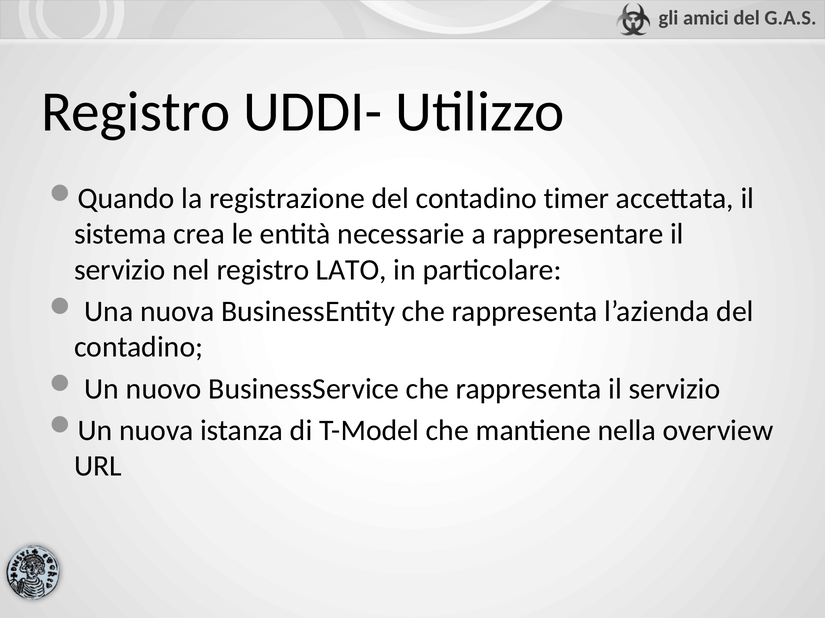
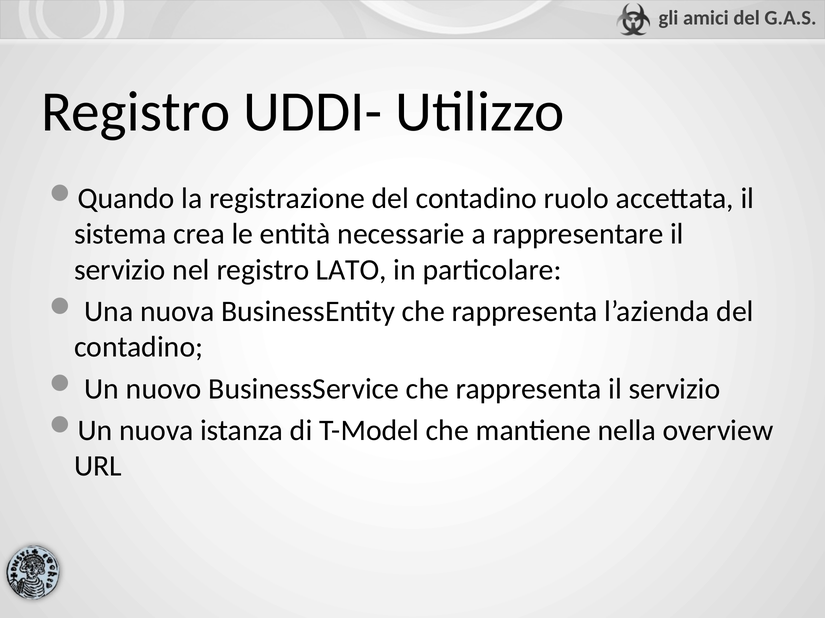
timer: timer -> ruolo (576, 199)
